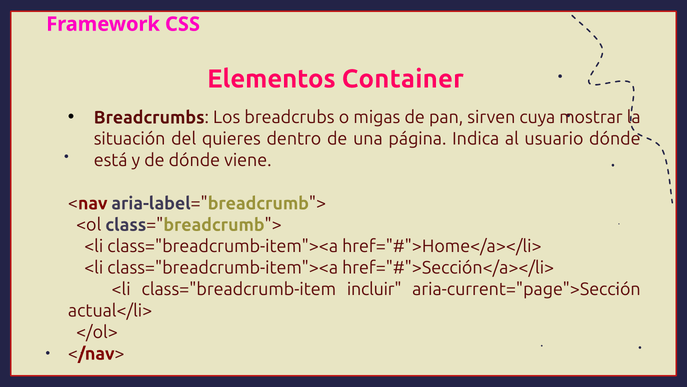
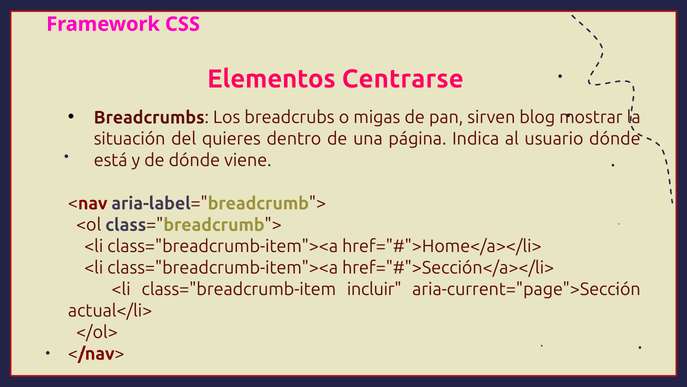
Container: Container -> Centrarse (403, 79)
cuya: cuya -> blog (537, 117)
